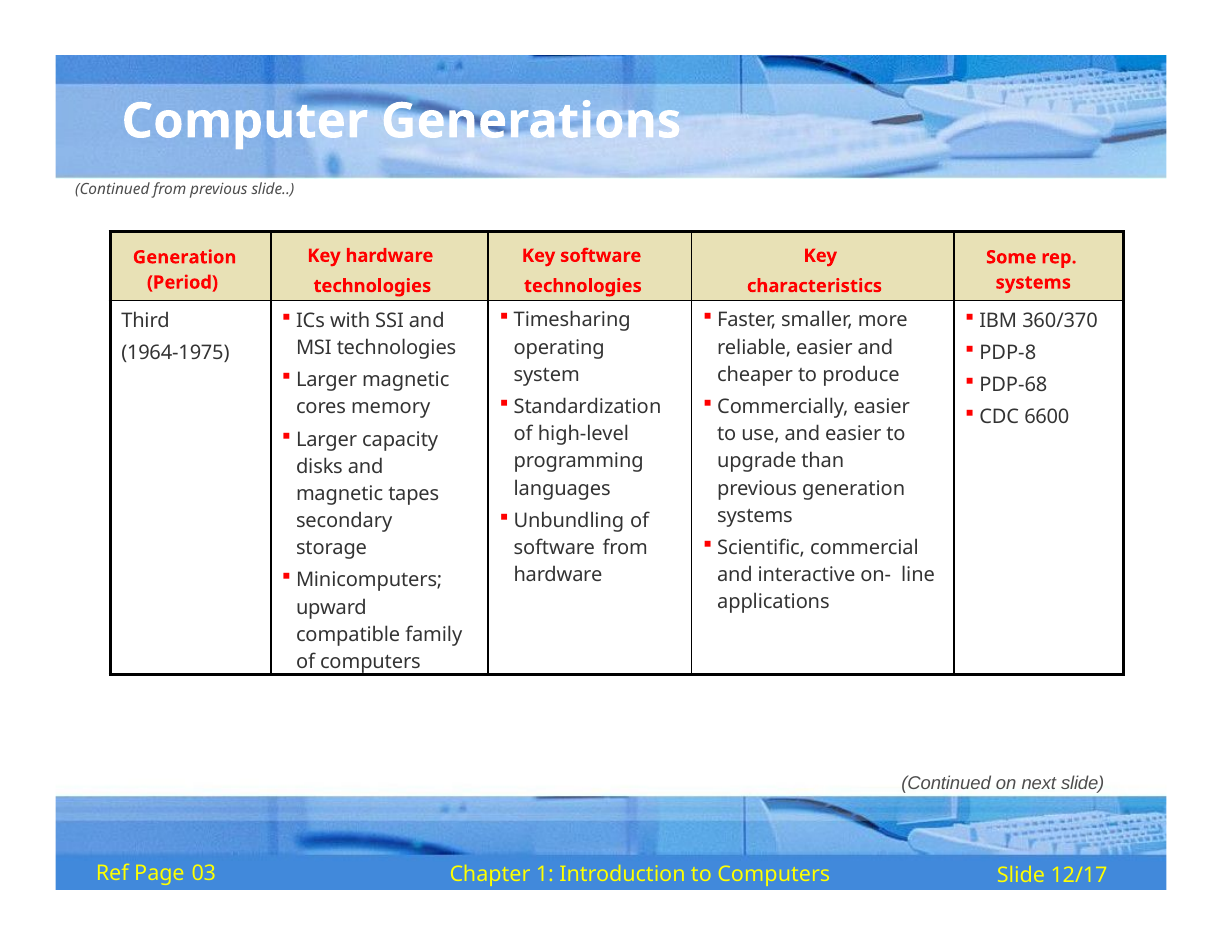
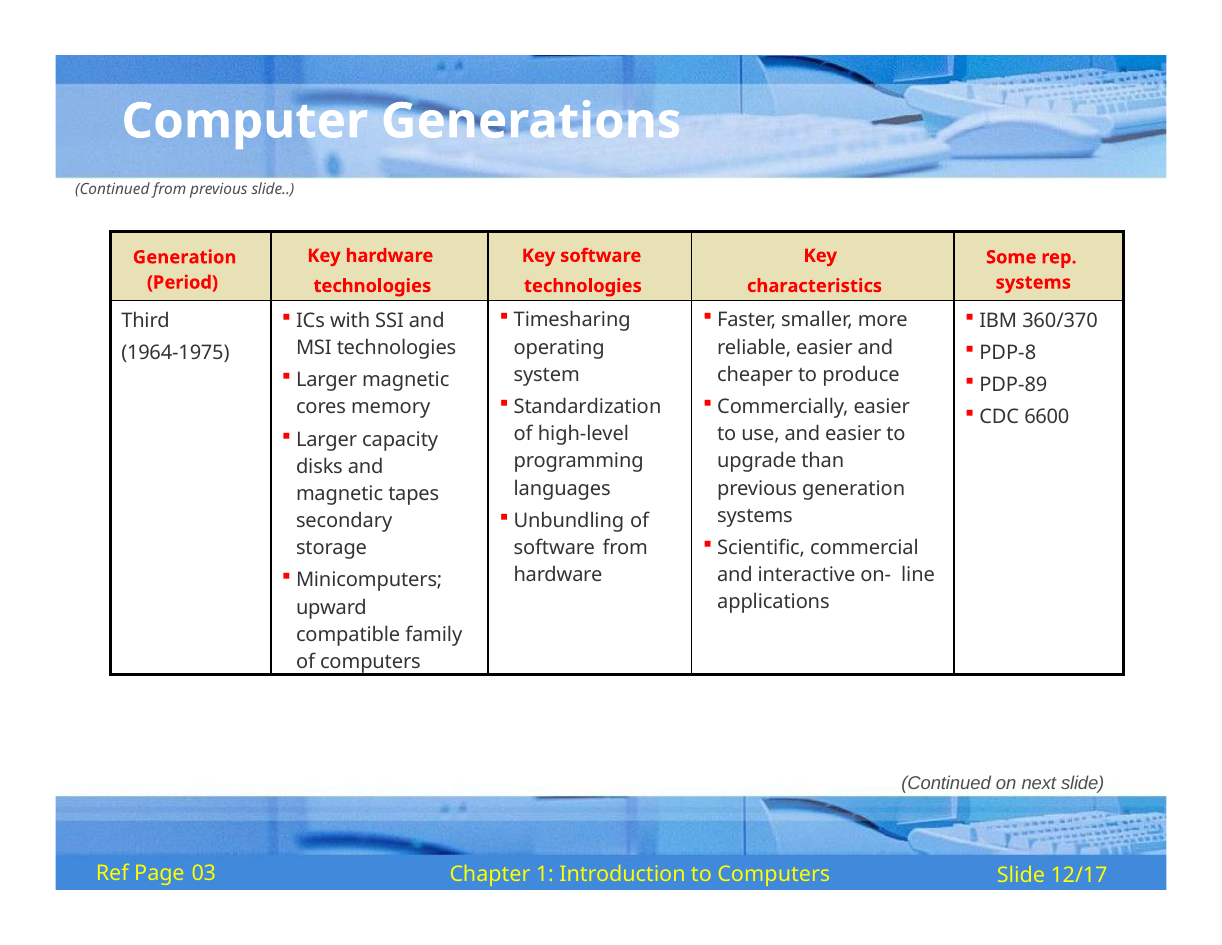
PDP-68: PDP-68 -> PDP-89 (1013, 385)
